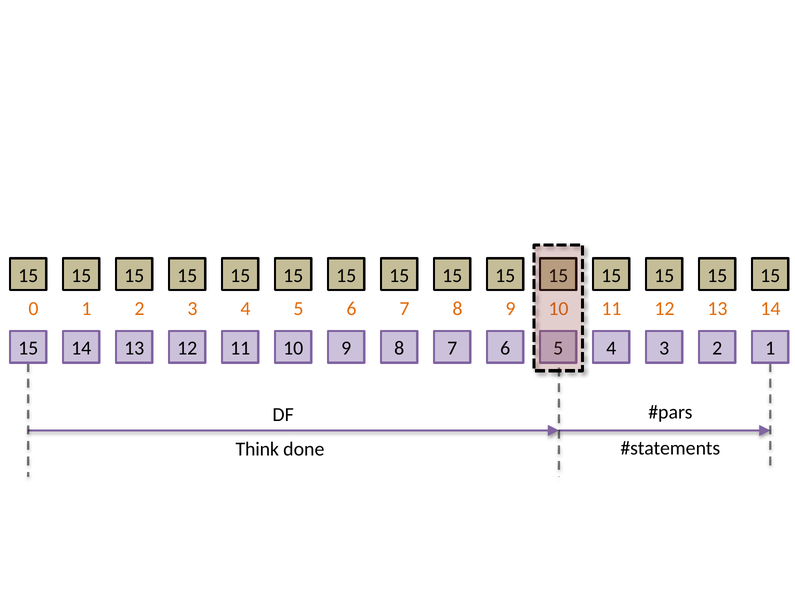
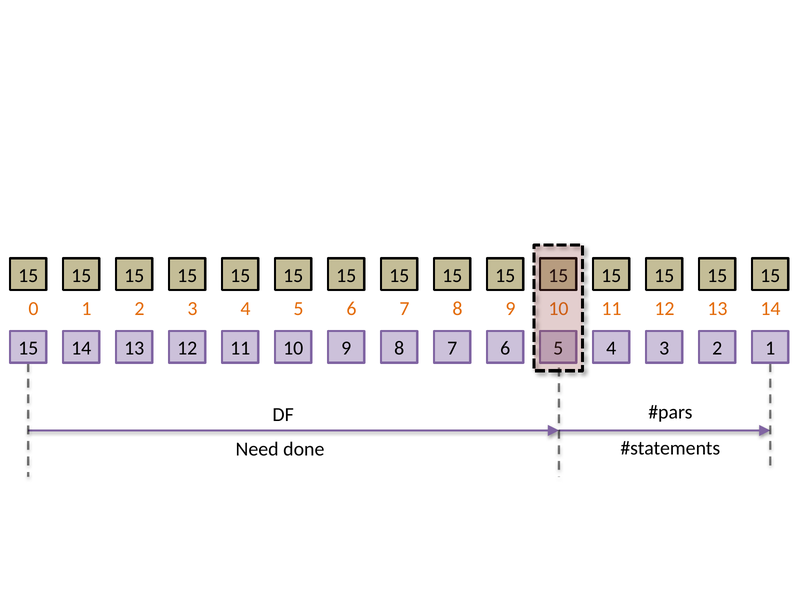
Think: Think -> Need (257, 449)
